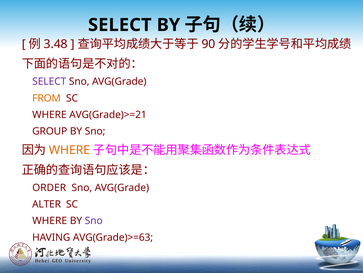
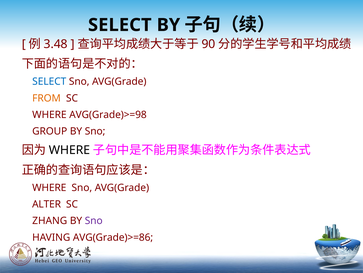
SELECT colour: purple -> blue (49, 81)
AVG(Grade)>=21: AVG(Grade)>=21 -> AVG(Grade)>=98 (108, 114)
WHERE colour: orange -> black (69, 150)
ORDER: ORDER -> WHERE (49, 187)
WHERE: WHERE -> ZHANG (50, 220)
AVG(Grade)>=63: AVG(Grade)>=63 -> AVG(Grade)>=86 (113, 237)
